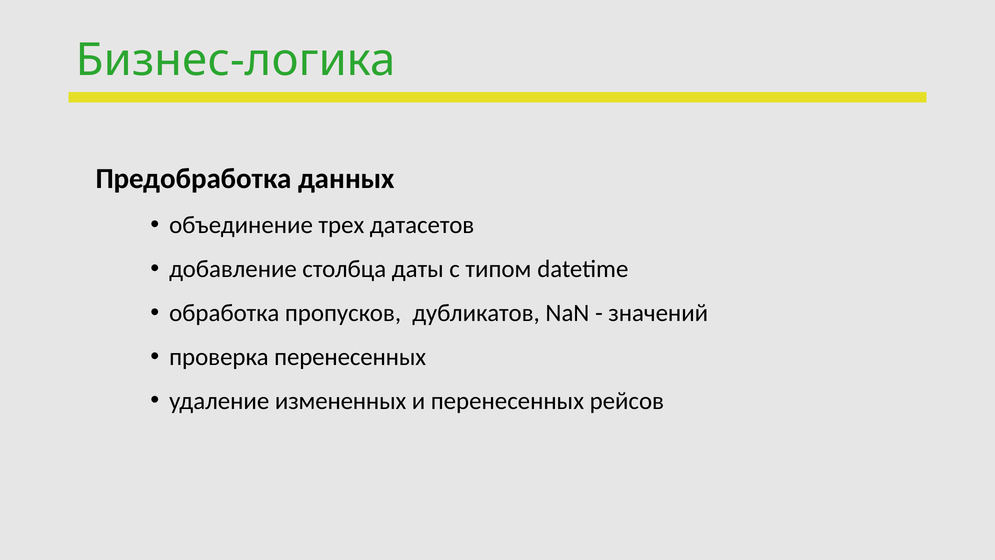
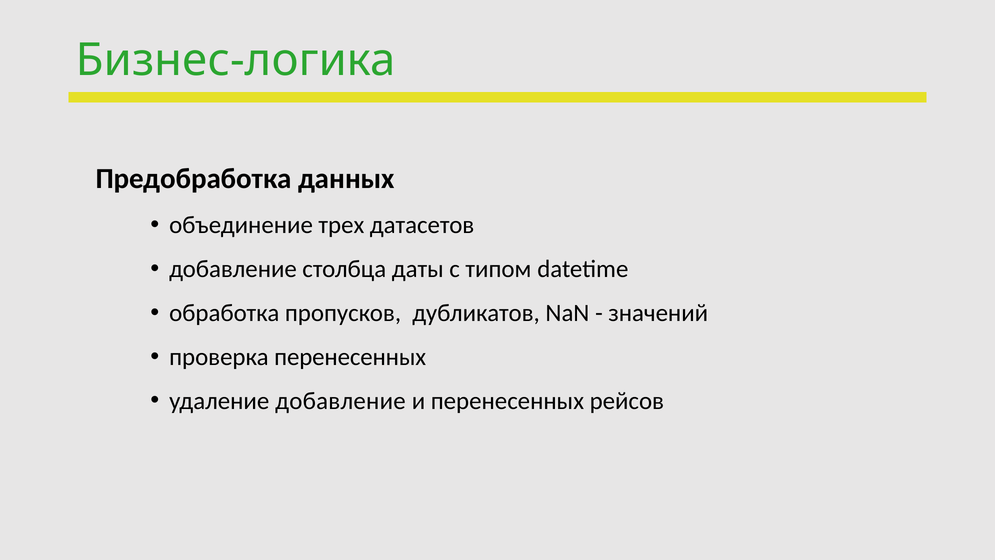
удаление измененных: измененных -> добавление (340, 401)
